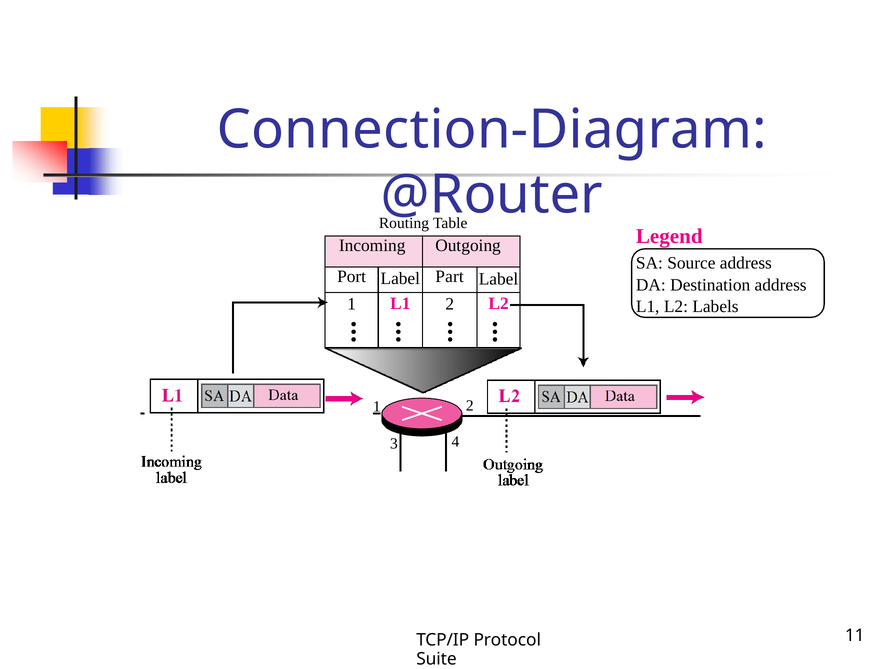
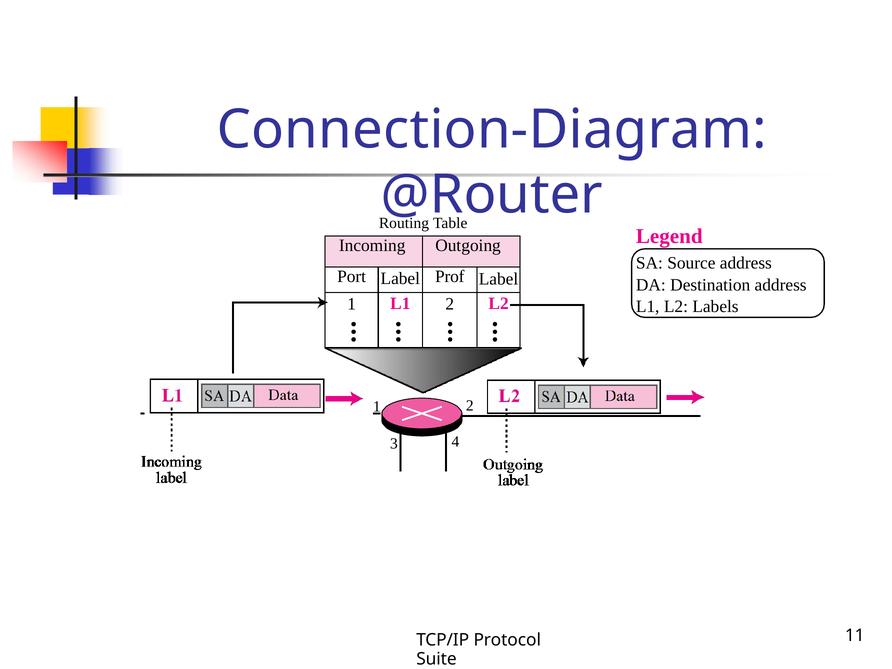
Part: Part -> Prof (450, 277)
